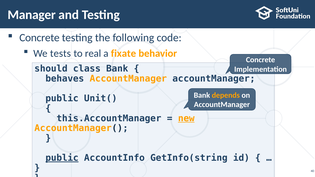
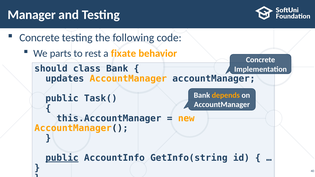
tests: tests -> parts (61, 53)
real: real -> rest (93, 53)
behaves: behaves -> updates (65, 79)
Unit(: Unit( -> Task( (101, 99)
new underline: present -> none (186, 118)
